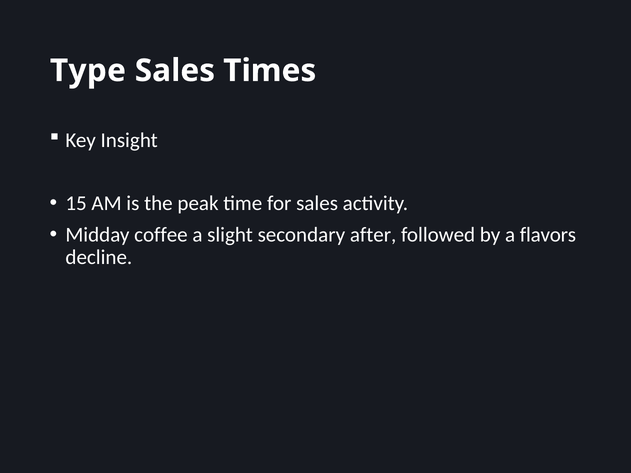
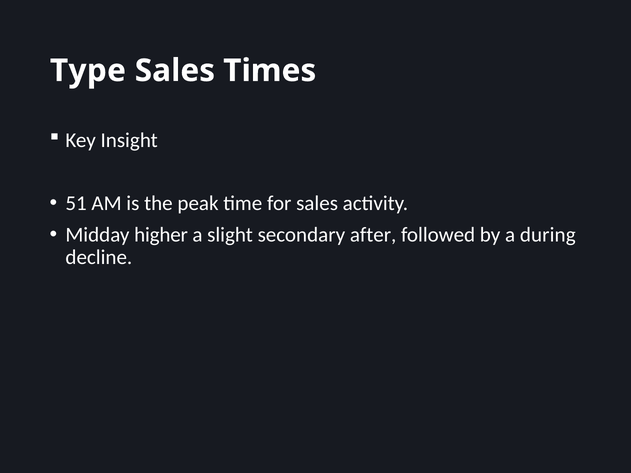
15: 15 -> 51 (76, 203)
coffee: coffee -> higher (161, 235)
flavors: flavors -> during (548, 235)
